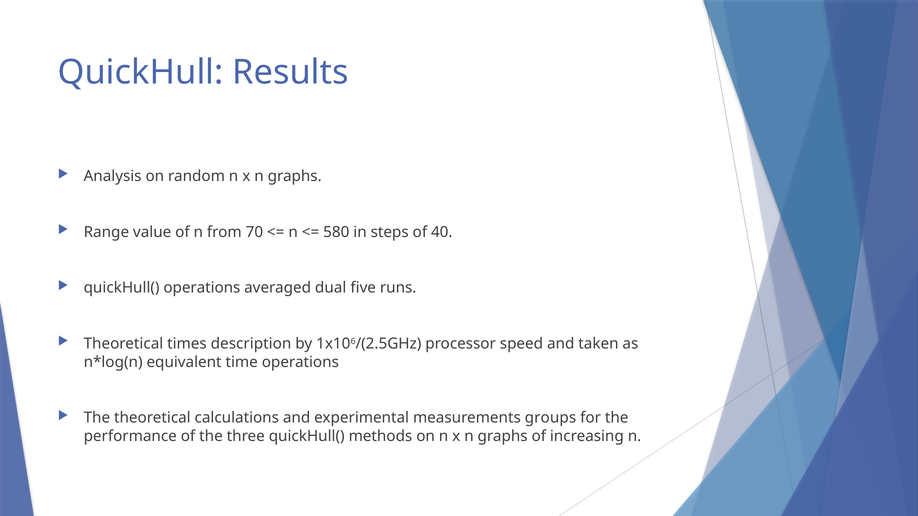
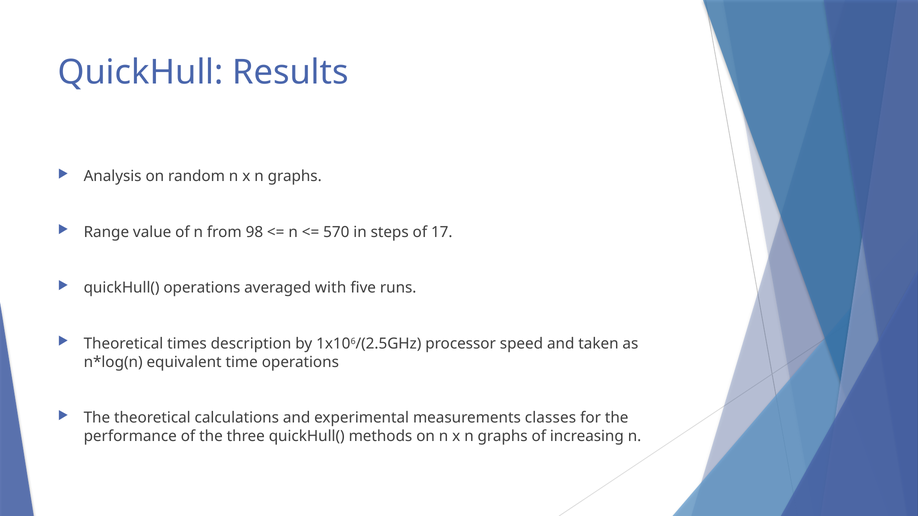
70: 70 -> 98 (254, 232)
580: 580 -> 570 (336, 232)
40: 40 -> 17 (442, 232)
dual: dual -> with (331, 288)
groups: groups -> classes (550, 418)
